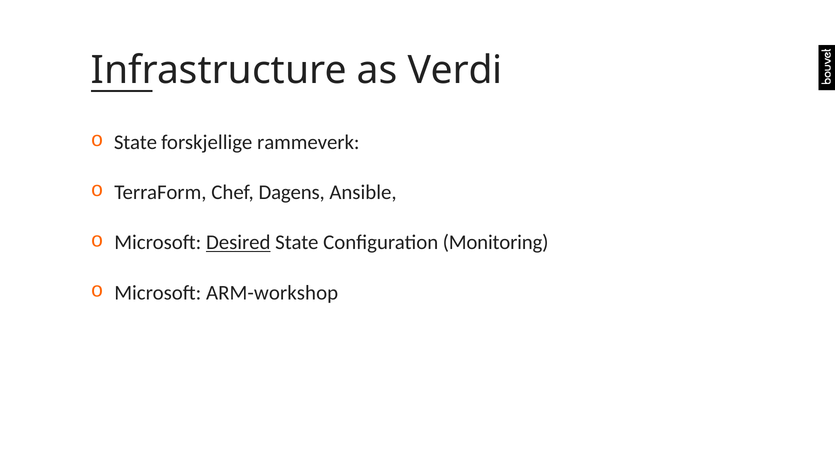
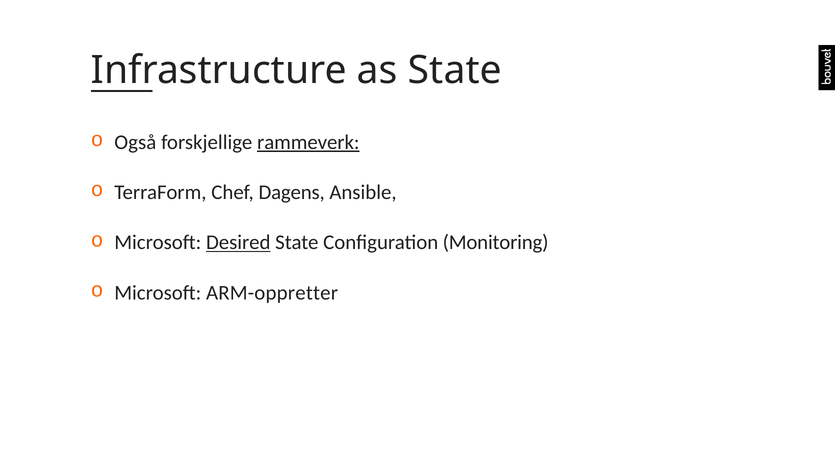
as Verdi: Verdi -> State (455, 70)
State: State -> Også (135, 142)
rammeverk underline: none -> present (308, 142)
ARM-workshop: ARM-workshop -> ARM-oppretter (272, 292)
